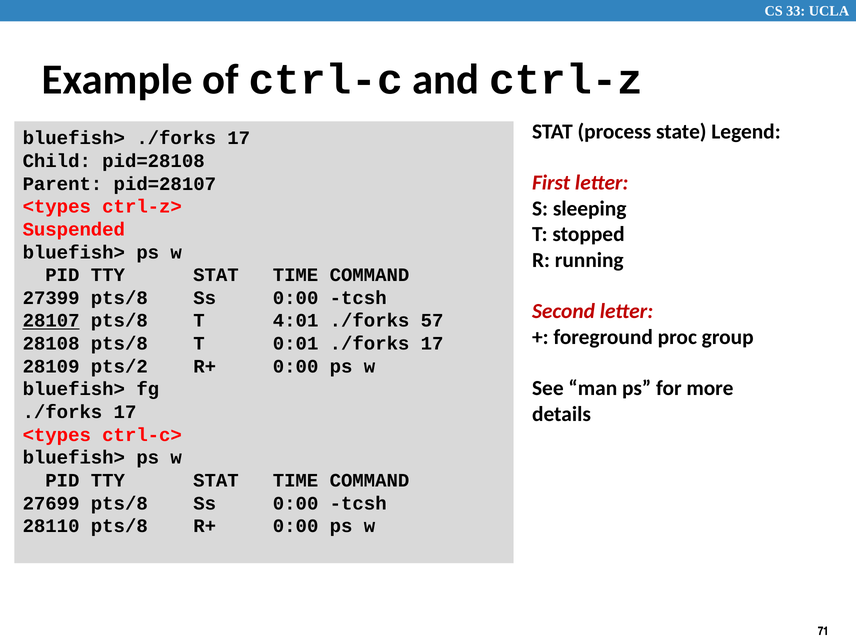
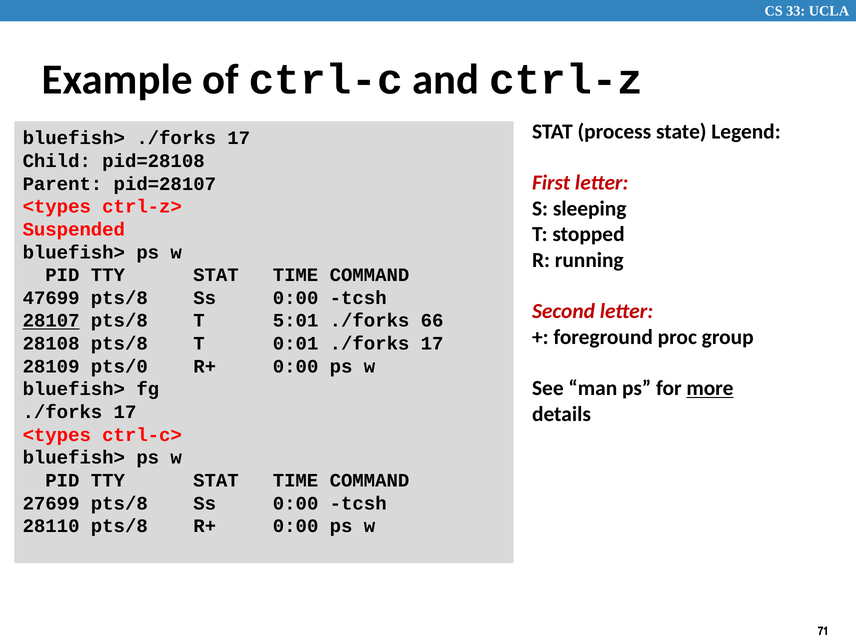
27399: 27399 -> 47699 (51, 298)
4:01: 4:01 -> 5:01 (296, 321)
57: 57 -> 66 (432, 321)
pts/2: pts/2 -> pts/0 (119, 366)
more underline: none -> present (710, 388)
